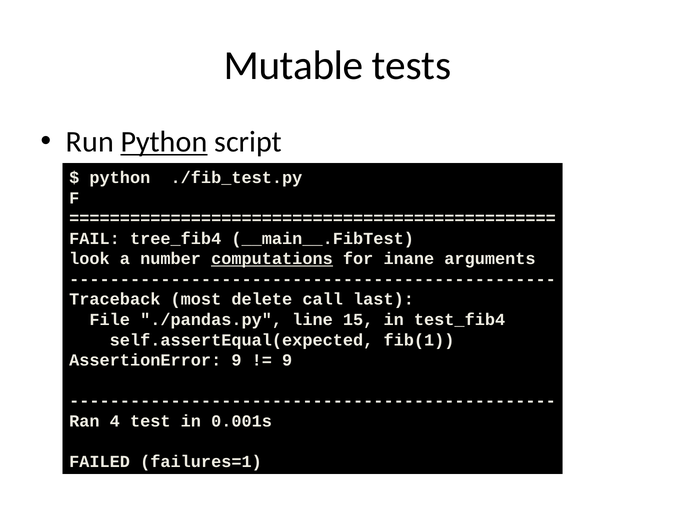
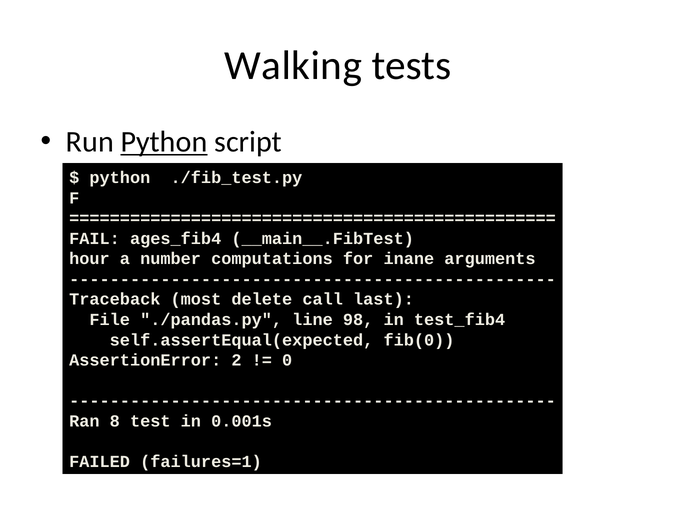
Mutable: Mutable -> Walking (293, 65)
tree_fib4: tree_fib4 -> ages_fib4 (176, 239)
look: look -> hour (89, 259)
computations underline: present -> none (272, 259)
15: 15 -> 98 (358, 320)
fib(1: fib(1 -> fib(0 (419, 340)
AssertionError 9: 9 -> 2 (236, 360)
9: 9 -> 0 (287, 360)
4: 4 -> 8 (115, 421)
